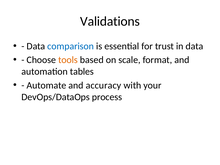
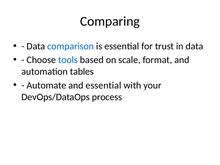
Validations: Validations -> Comparing (110, 21)
tools colour: orange -> blue (68, 60)
and accuracy: accuracy -> essential (103, 85)
